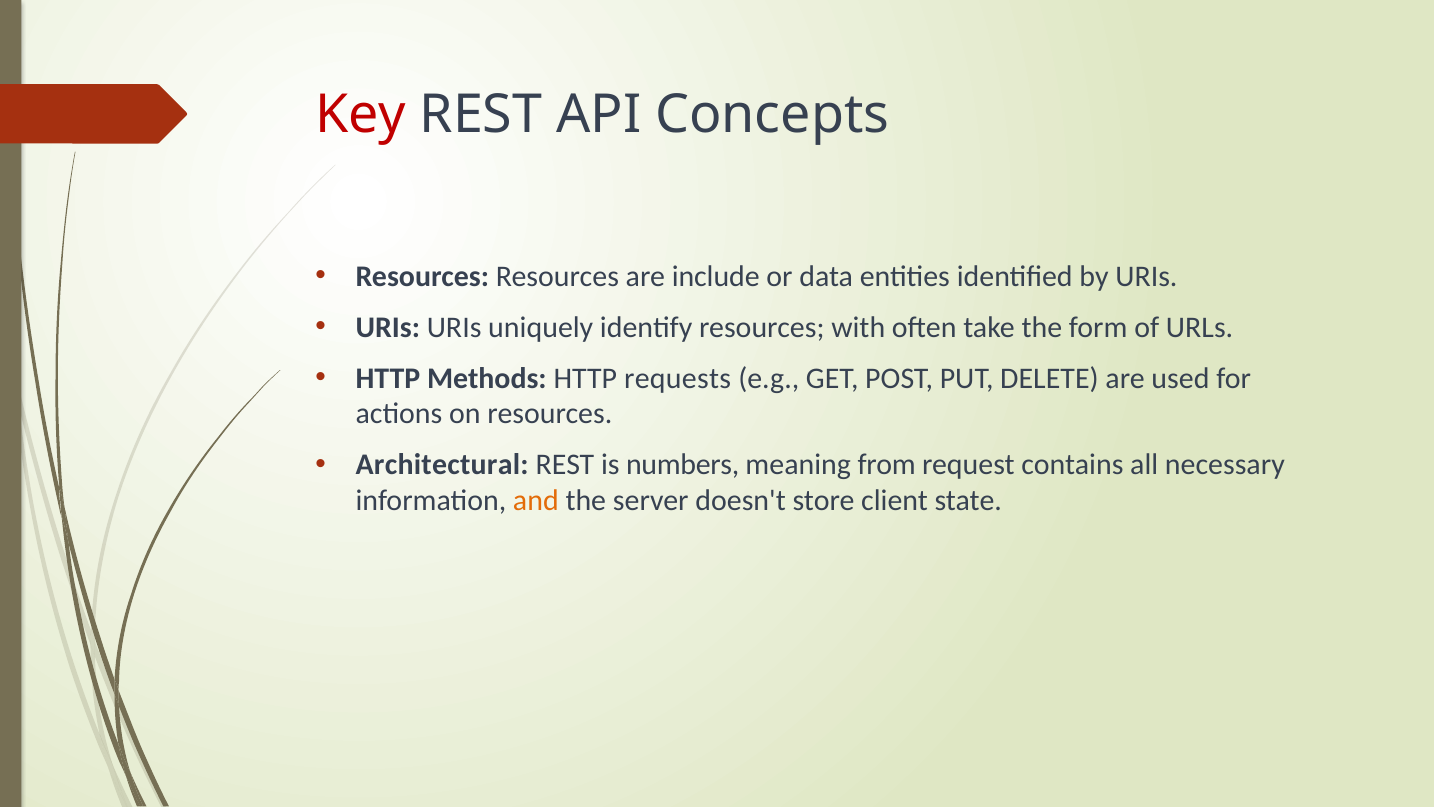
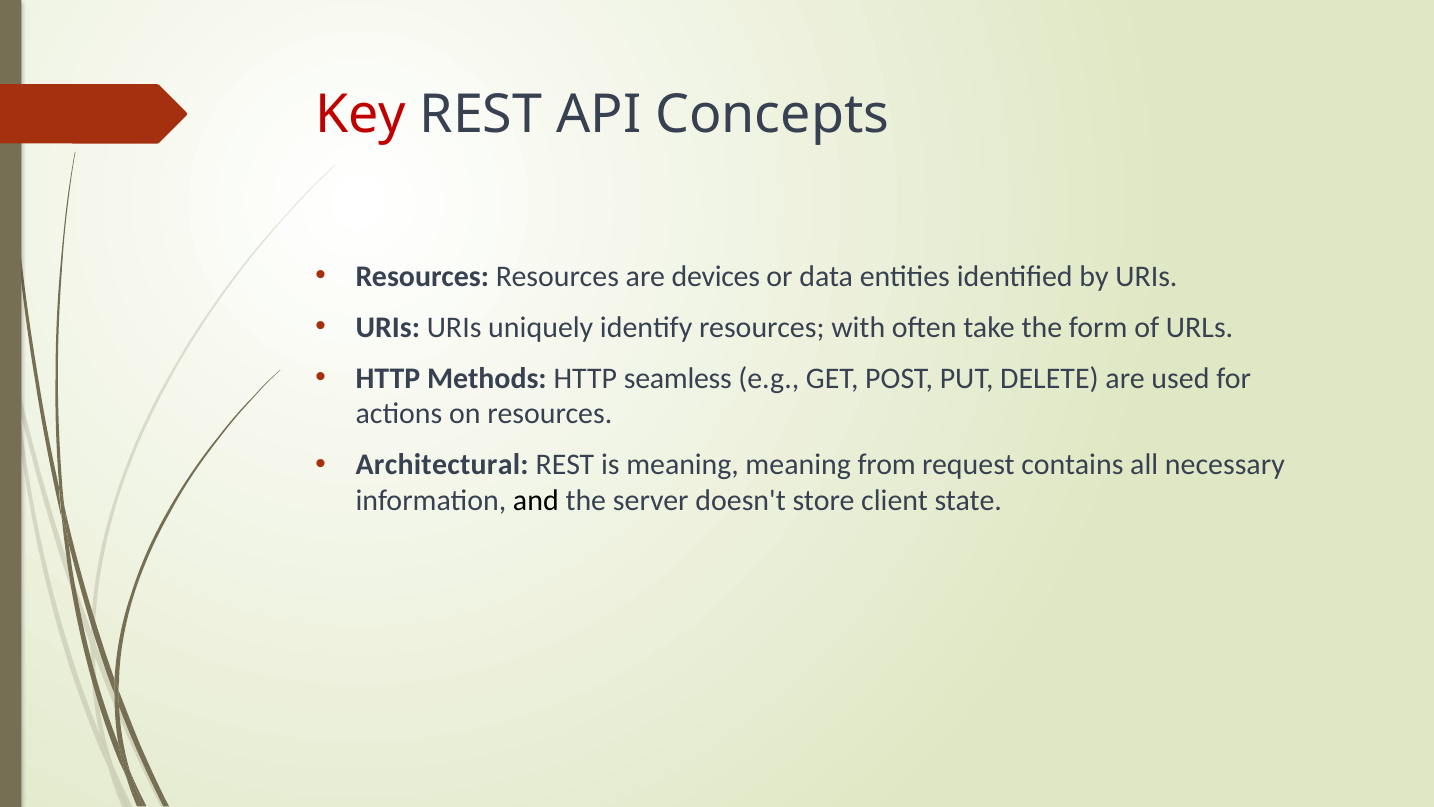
include: include -> devices (716, 276)
requests: requests -> seamless (678, 378)
is numbers: numbers -> meaning (683, 465)
and colour: orange -> black (536, 501)
